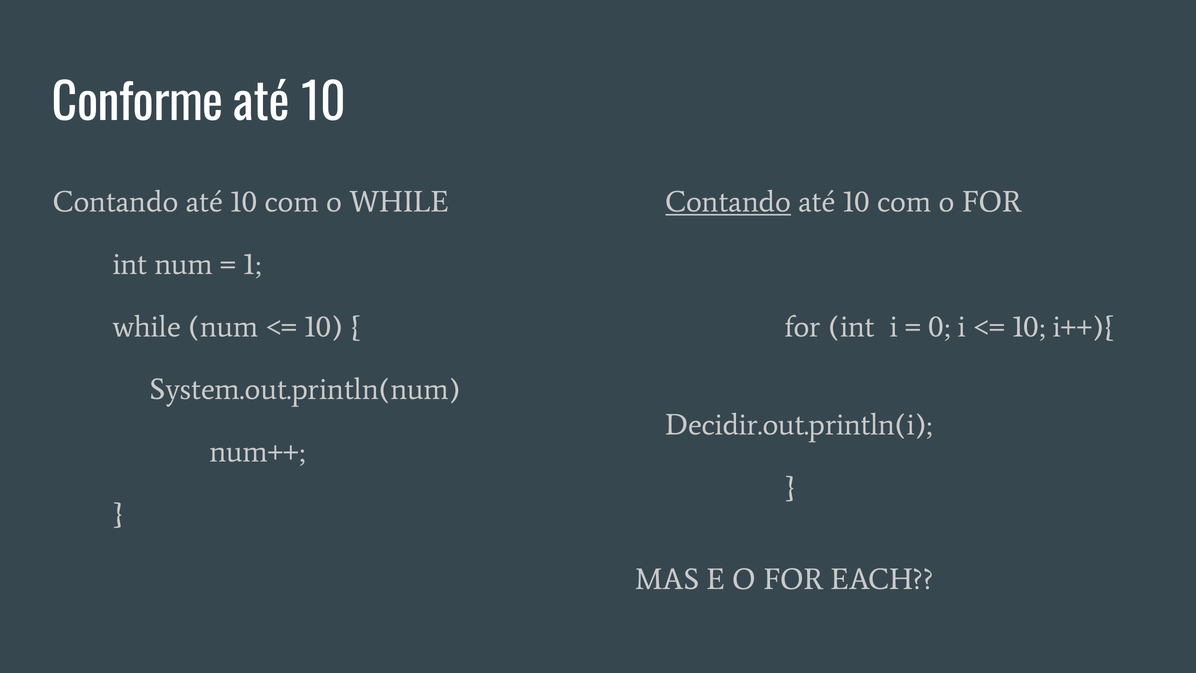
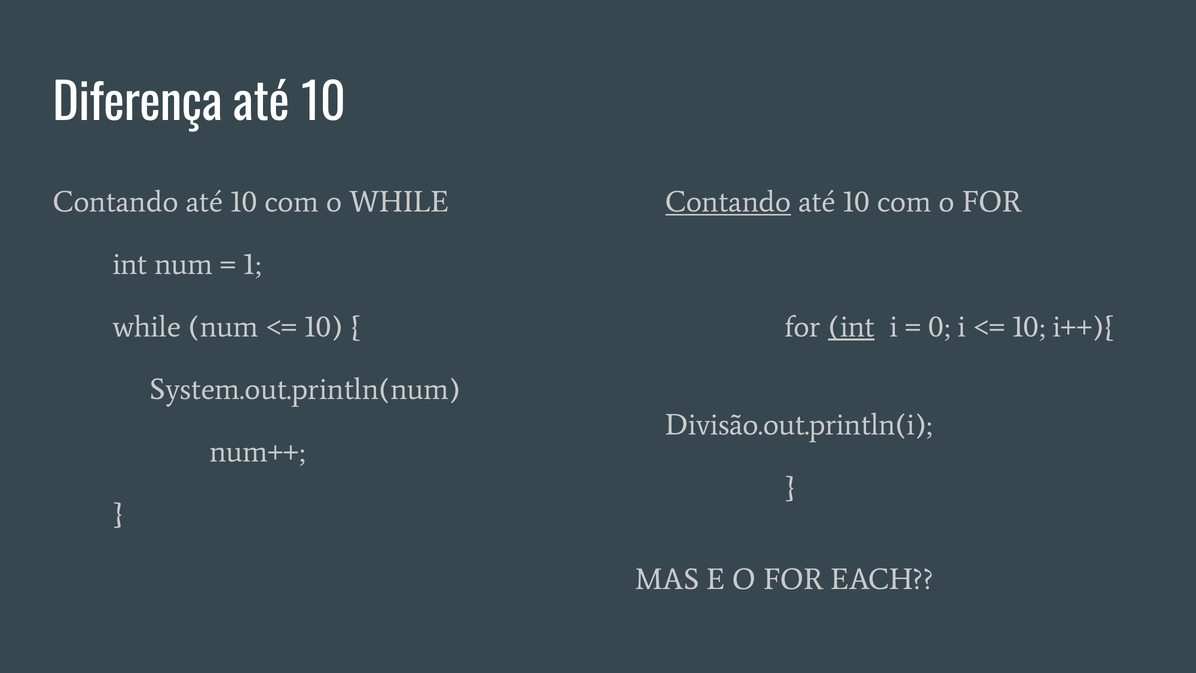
Conforme: Conforme -> Diferença (138, 104)
int underline: none -> present (851, 327)
Decidir.out.println(i: Decidir.out.println(i -> Divisão.out.println(i (799, 425)
